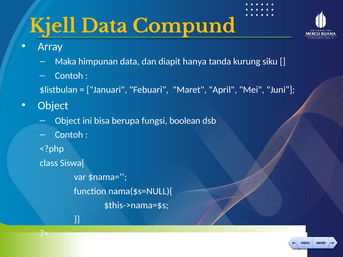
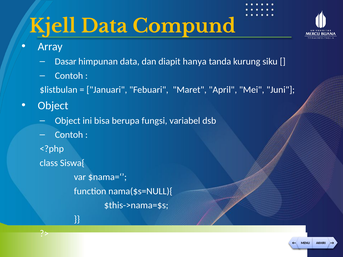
Maka: Maka -> Dasar (66, 62)
boolean: boolean -> variabel (185, 121)
